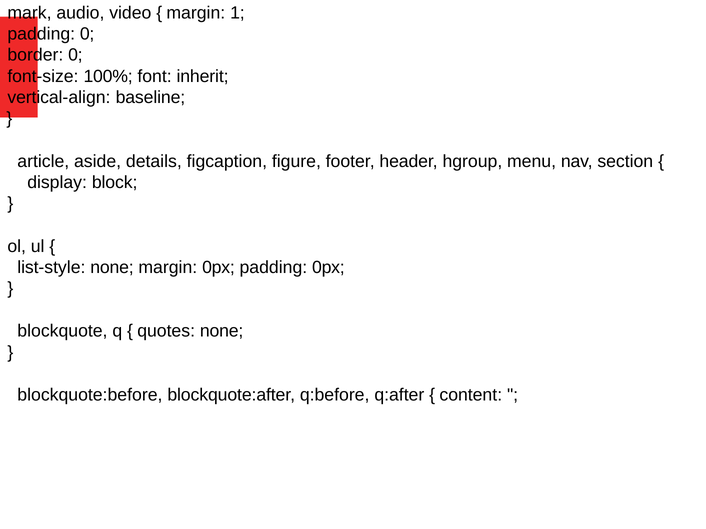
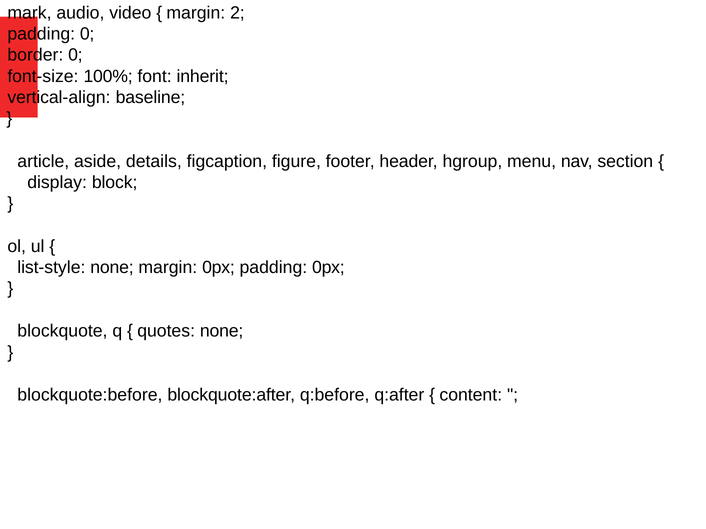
1: 1 -> 2 (237, 13)
